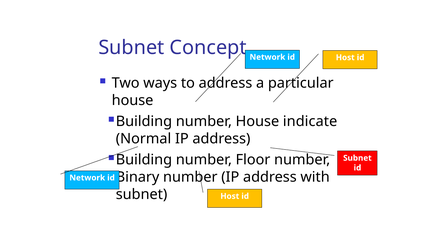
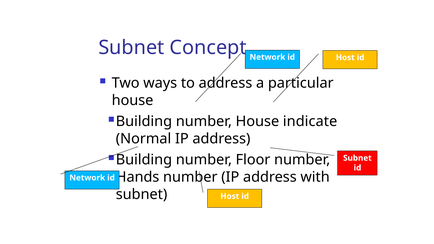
Binary: Binary -> Hands (138, 177)
